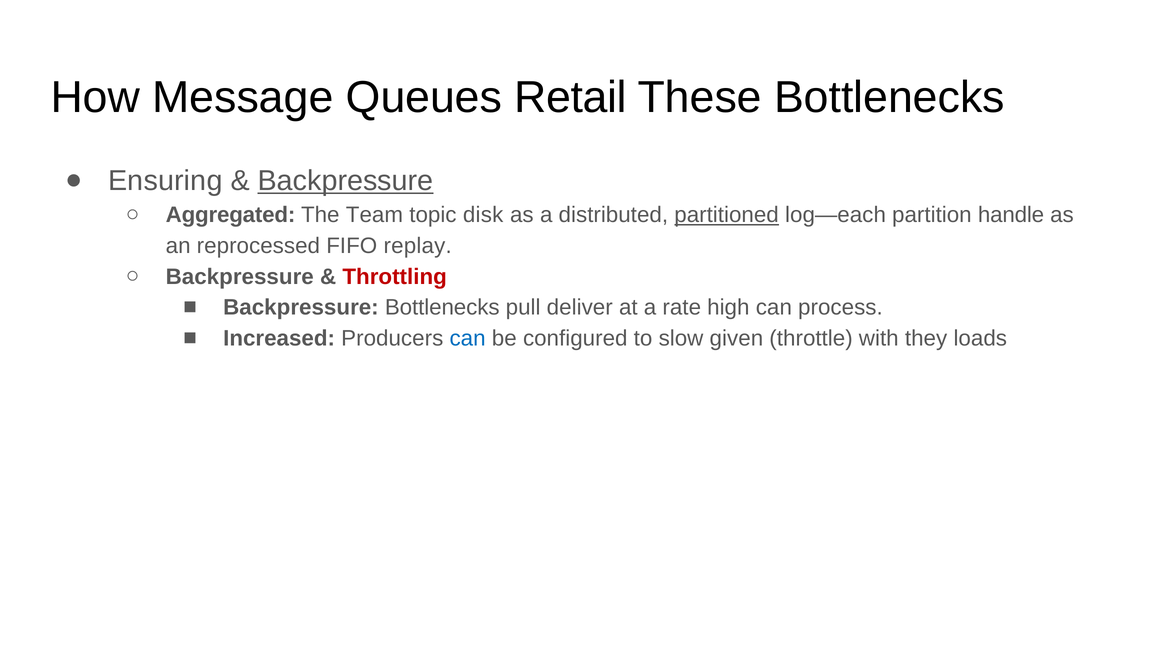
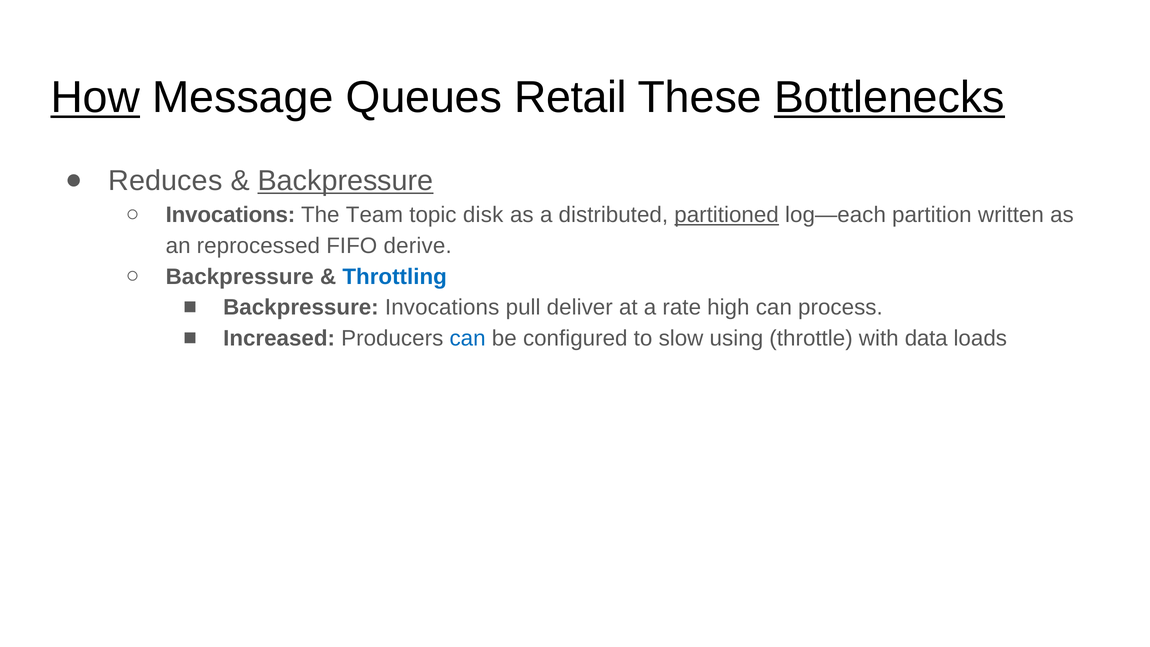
How underline: none -> present (95, 97)
Bottlenecks underline: none -> present (889, 97)
Ensuring: Ensuring -> Reduces (165, 181)
Aggregated: Aggregated -> Invocations (231, 215)
handle: handle -> written (1011, 215)
replay: replay -> derive (418, 246)
Throttling colour: red -> blue (395, 277)
Backpressure Bottlenecks: Bottlenecks -> Invocations (442, 308)
given: given -> using (736, 338)
they: they -> data (926, 338)
